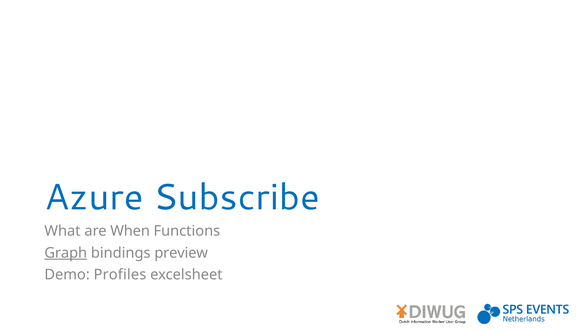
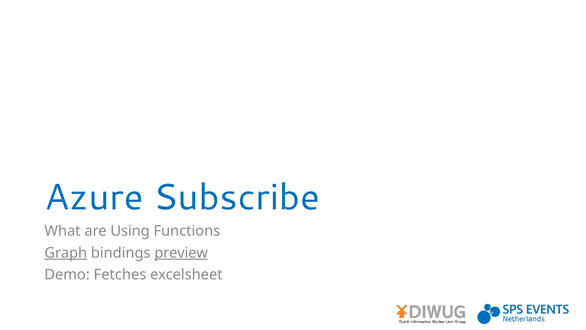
When: When -> Using (130, 231)
preview underline: none -> present (181, 253)
Profiles: Profiles -> Fetches (120, 274)
